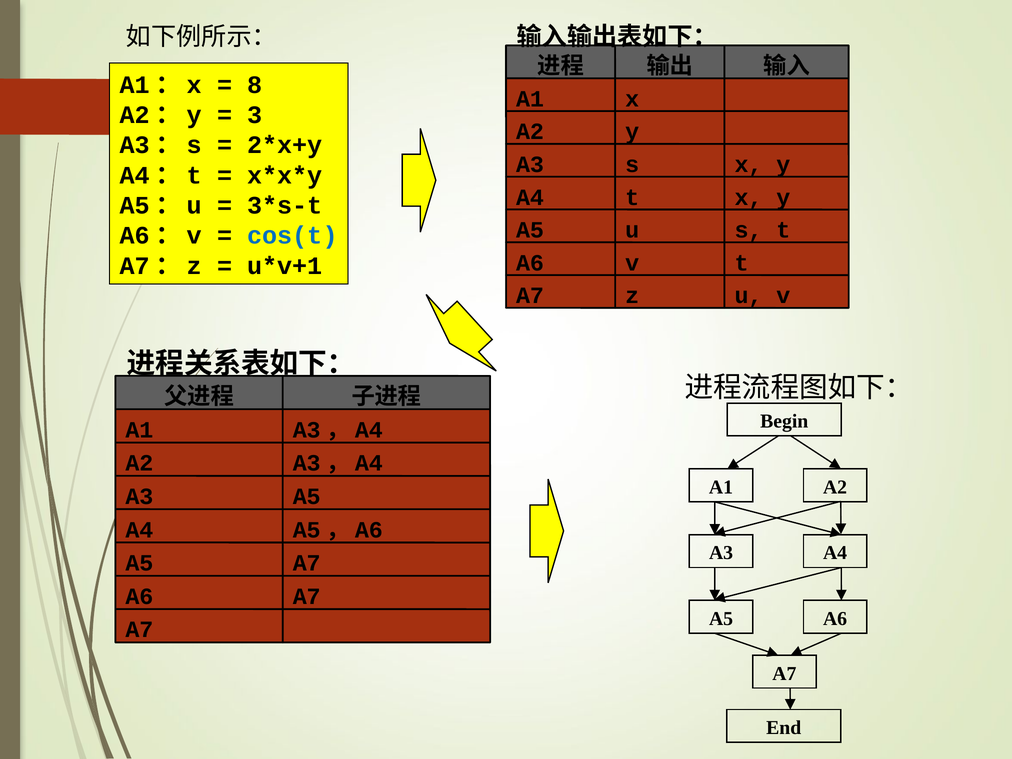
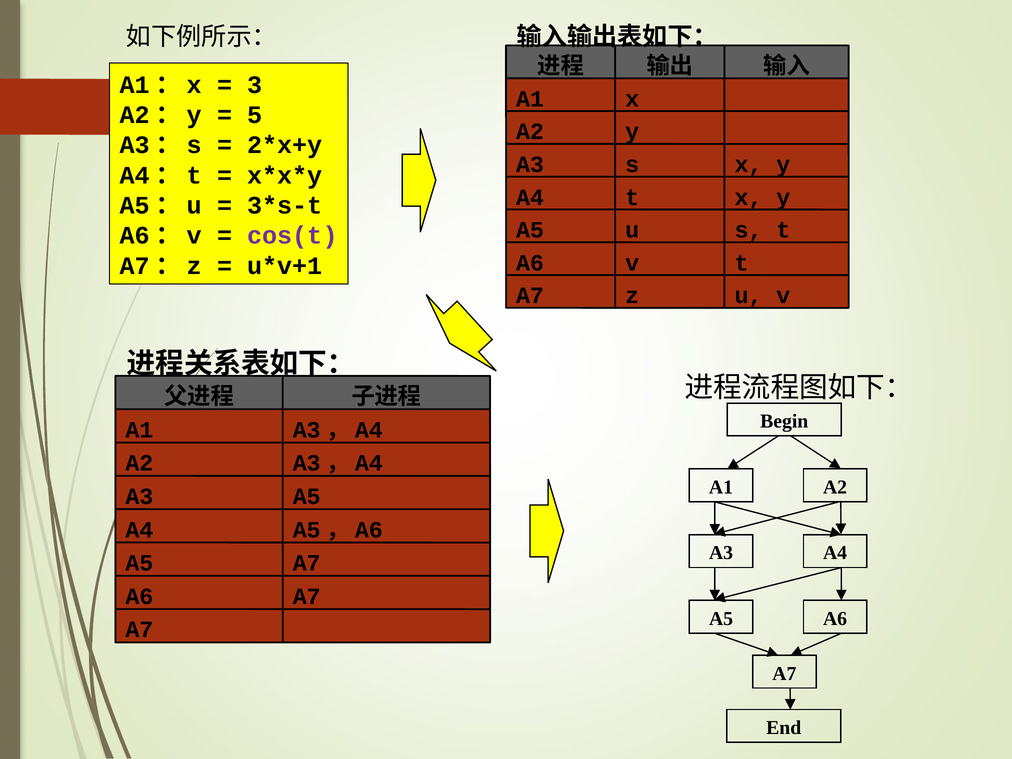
8: 8 -> 3 (255, 85)
3: 3 -> 5 (255, 115)
cos(t colour: blue -> purple (292, 236)
